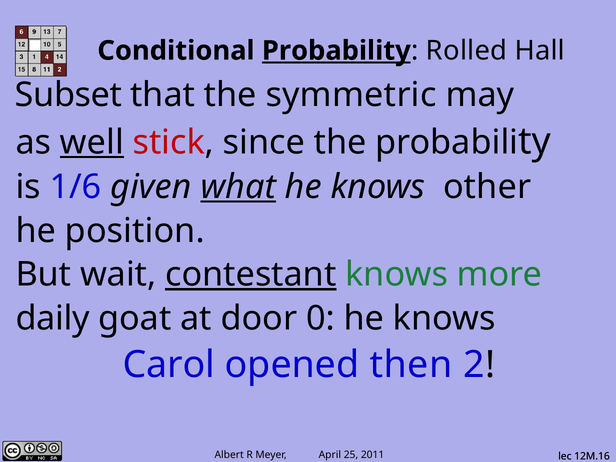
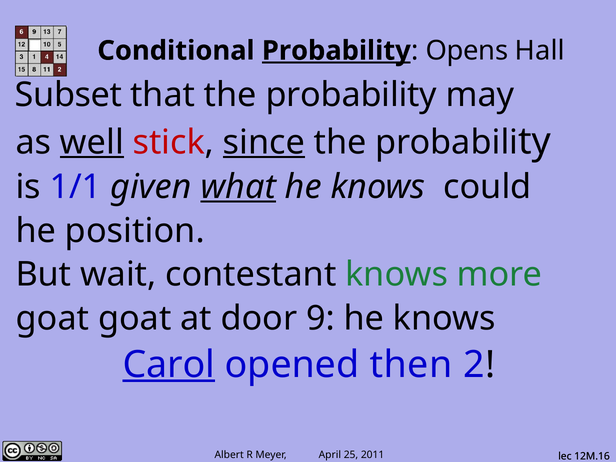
Rolled: Rolled -> Opens (467, 51)
the symmetric: symmetric -> probability (351, 95)
since underline: none -> present (264, 142)
1/6: 1/6 -> 1/1 (76, 187)
other: other -> could (487, 187)
contestant underline: present -> none (251, 275)
daily: daily -> goat (52, 318)
0: 0 -> 9 (320, 318)
Carol underline: none -> present (169, 365)
